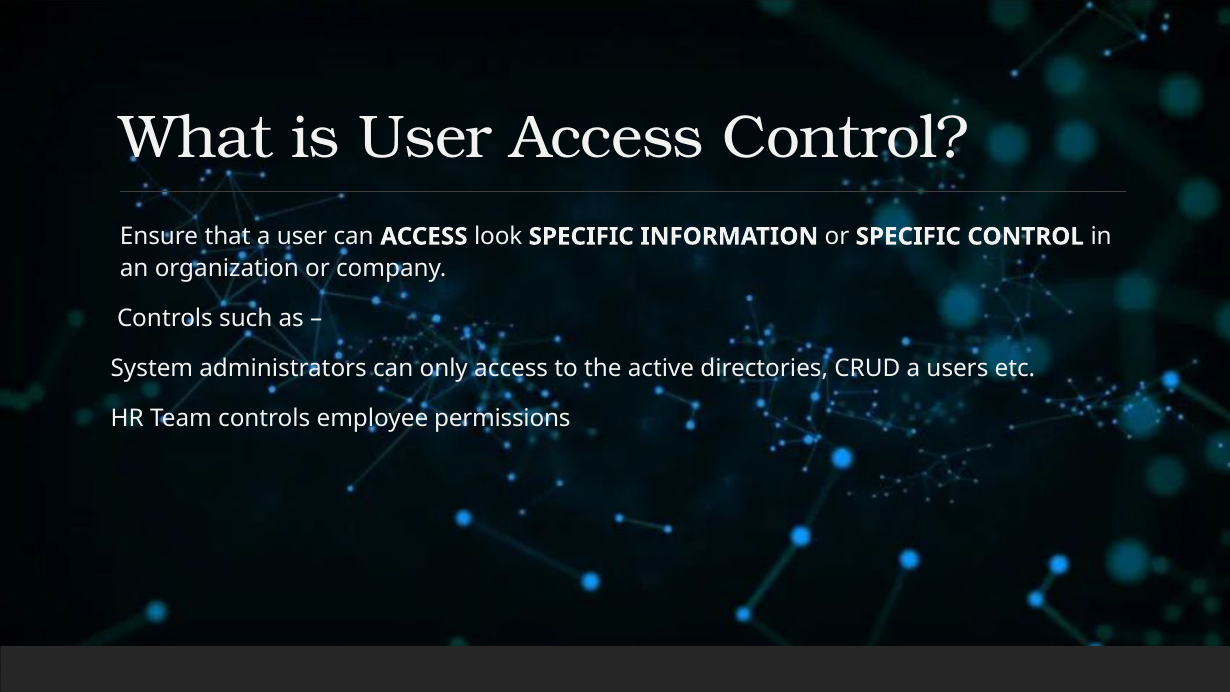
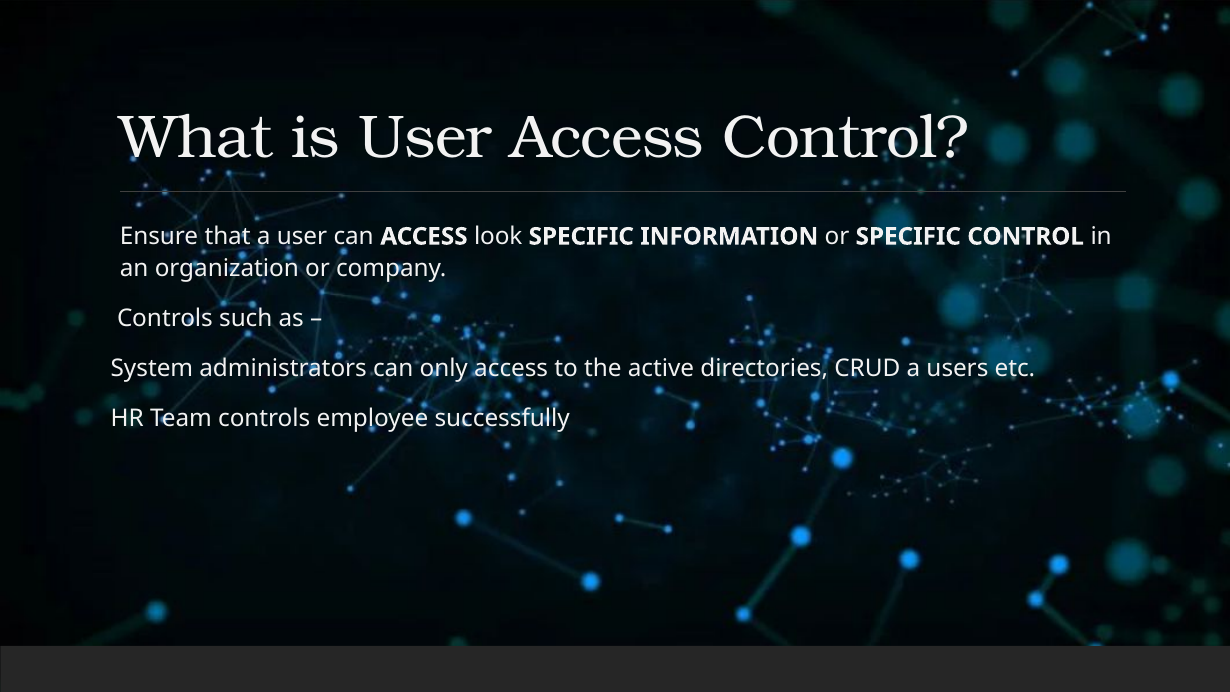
permissions: permissions -> successfully (502, 419)
